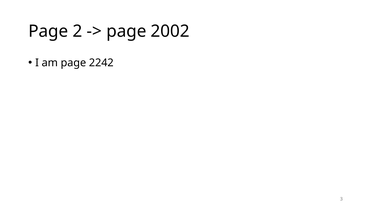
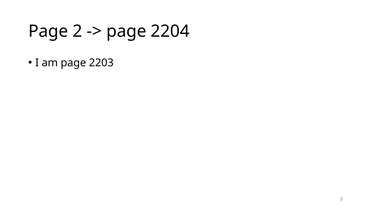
2002: 2002 -> 2204 (170, 31)
2242: 2242 -> 2203 (101, 63)
